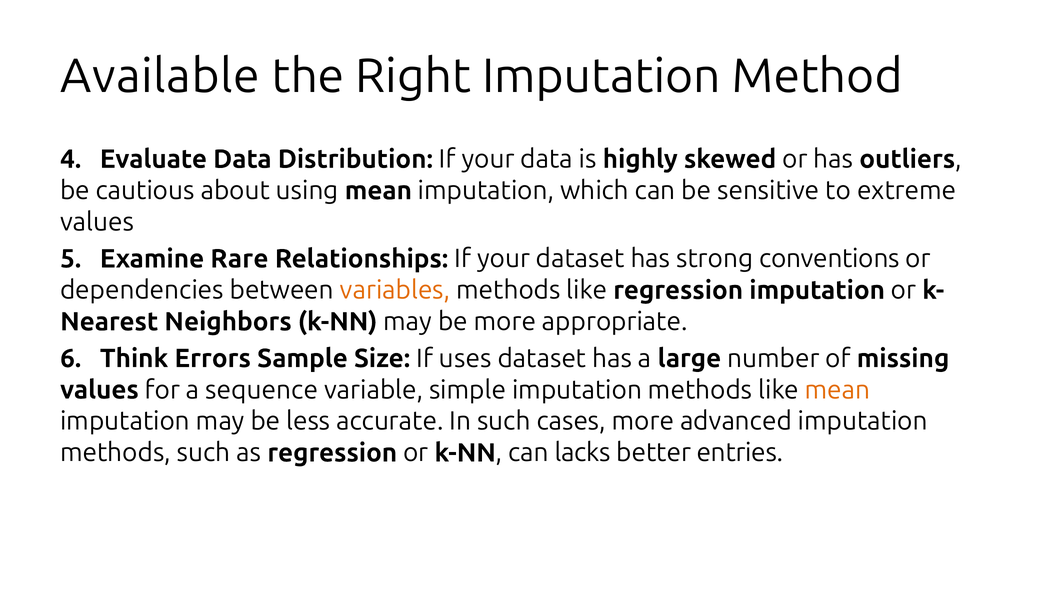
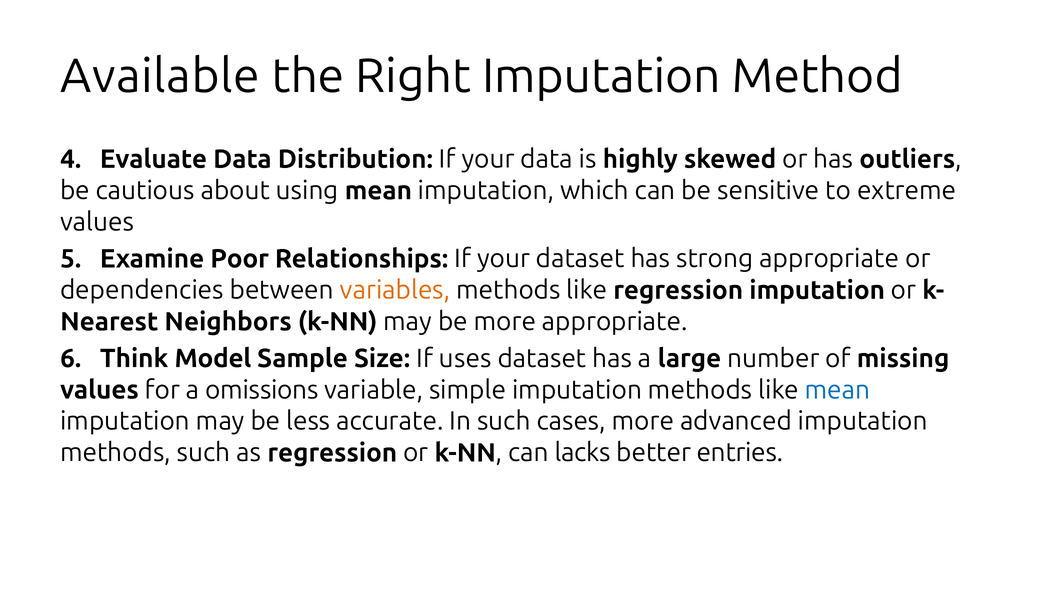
Rare: Rare -> Poor (240, 259)
strong conventions: conventions -> appropriate (829, 259)
Errors: Errors -> Model (213, 358)
sequence: sequence -> omissions (262, 390)
mean colour: orange -> blue (837, 390)
